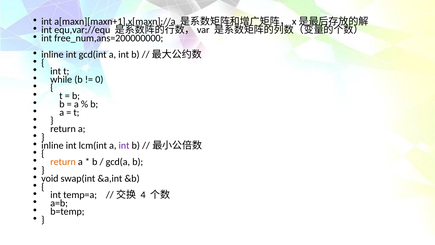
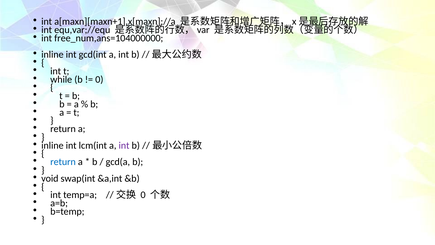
free_num,ans=200000000: free_num,ans=200000000 -> free_num,ans=104000000 (109, 38)
return colour: orange -> blue (63, 162)
4: 4 -> 0 (143, 195)
